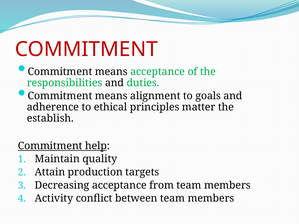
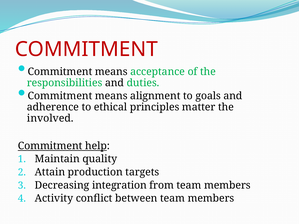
establish: establish -> involved (50, 118)
Decreasing acceptance: acceptance -> integration (119, 185)
